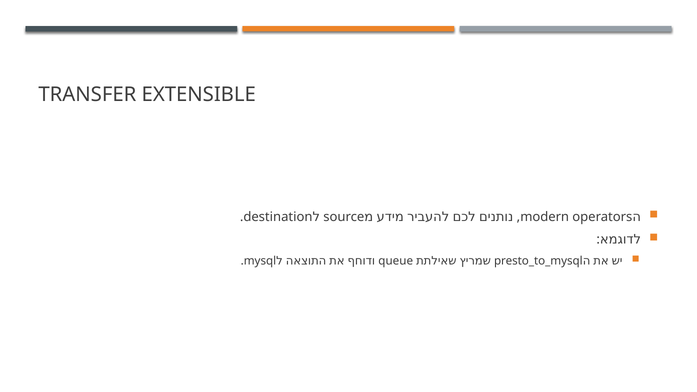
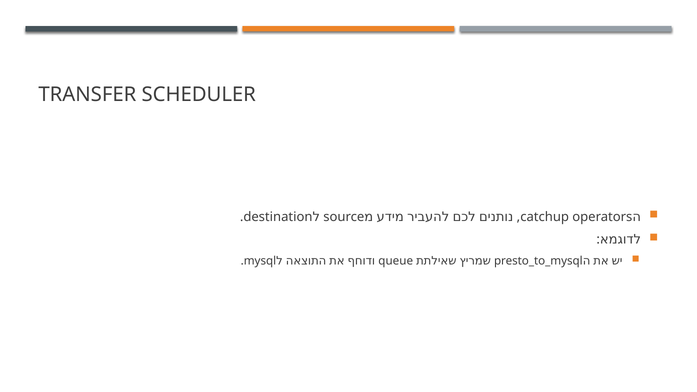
EXTENSIBLE: EXTENSIBLE -> SCHEDULER (199, 95)
modern: modern -> catchup (545, 217)
